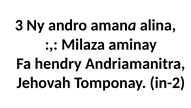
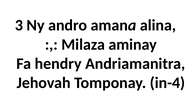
in-2: in-2 -> in-4 (167, 82)
